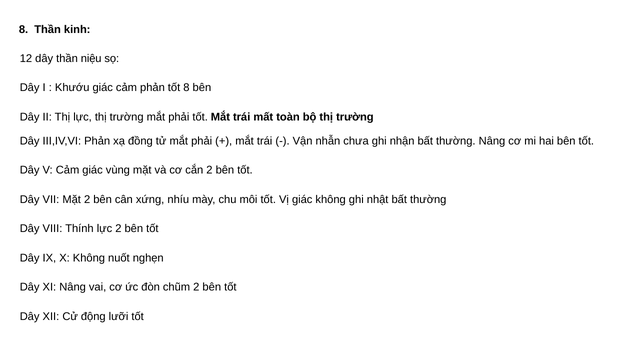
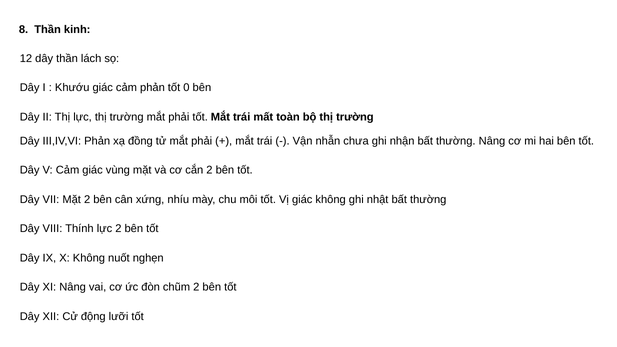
niệu: niệu -> lách (91, 59)
tốt 8: 8 -> 0 (186, 88)
